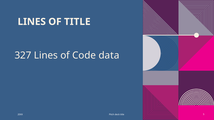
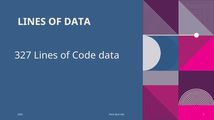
OF TITLE: TITLE -> DATA (77, 22)
